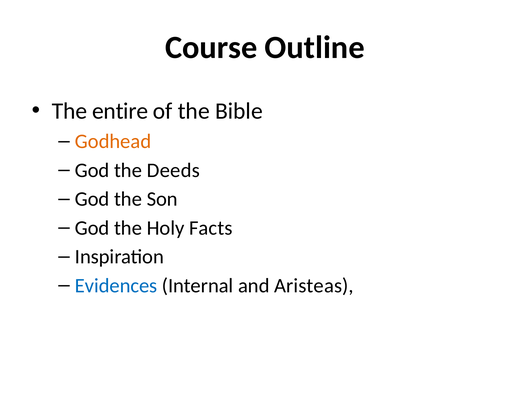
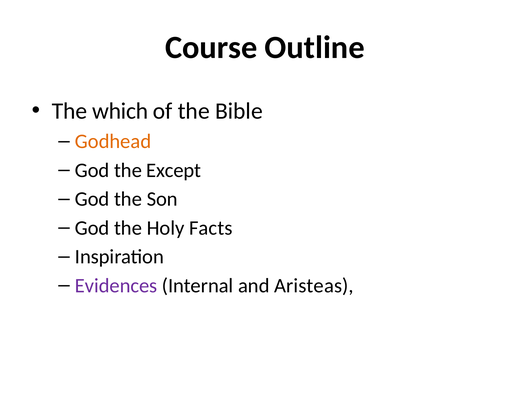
entire: entire -> which (120, 111)
Deeds: Deeds -> Except (174, 170)
Evidences colour: blue -> purple (116, 286)
